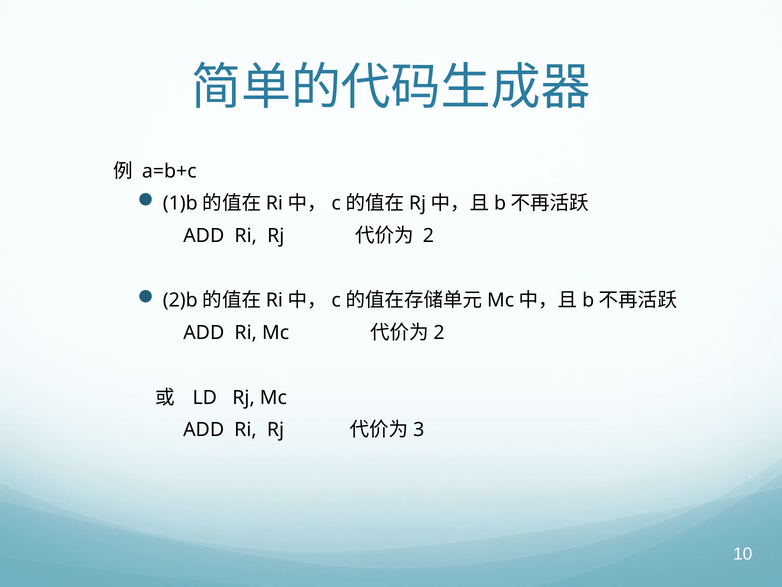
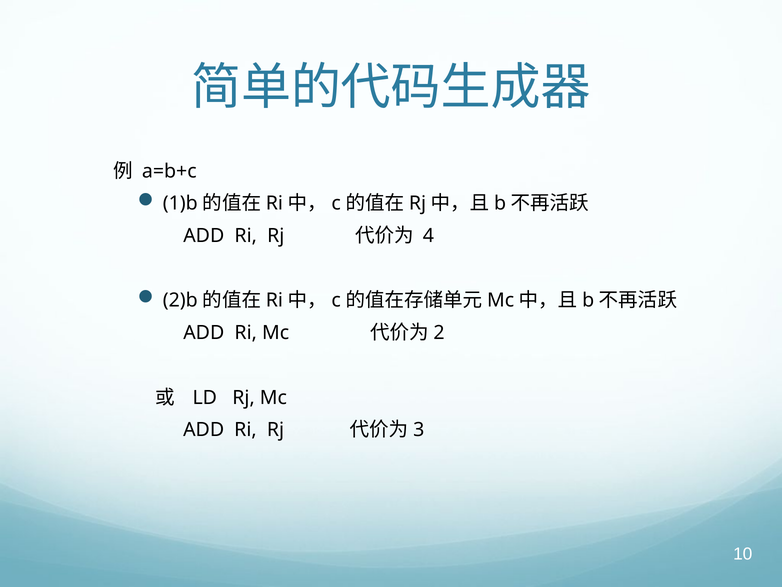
2: 2 -> 4 (428, 236)
